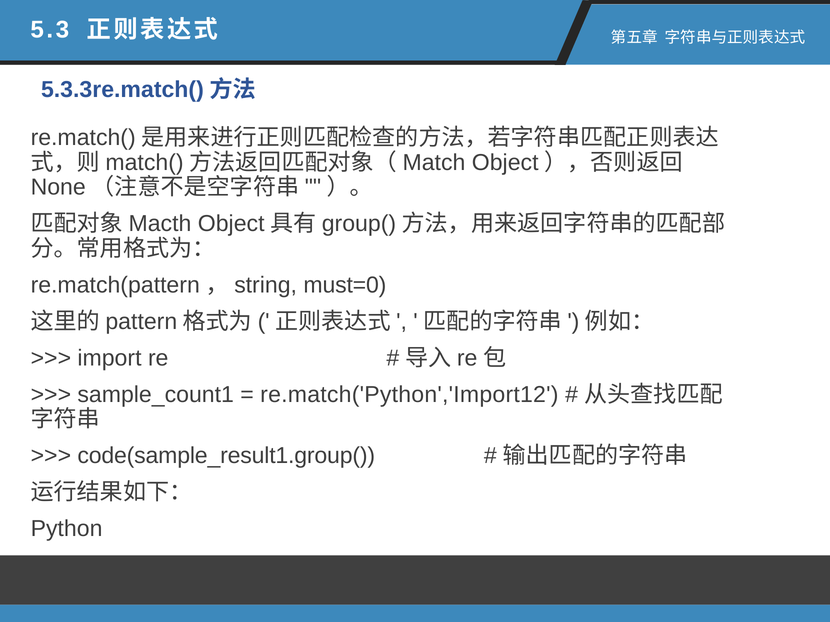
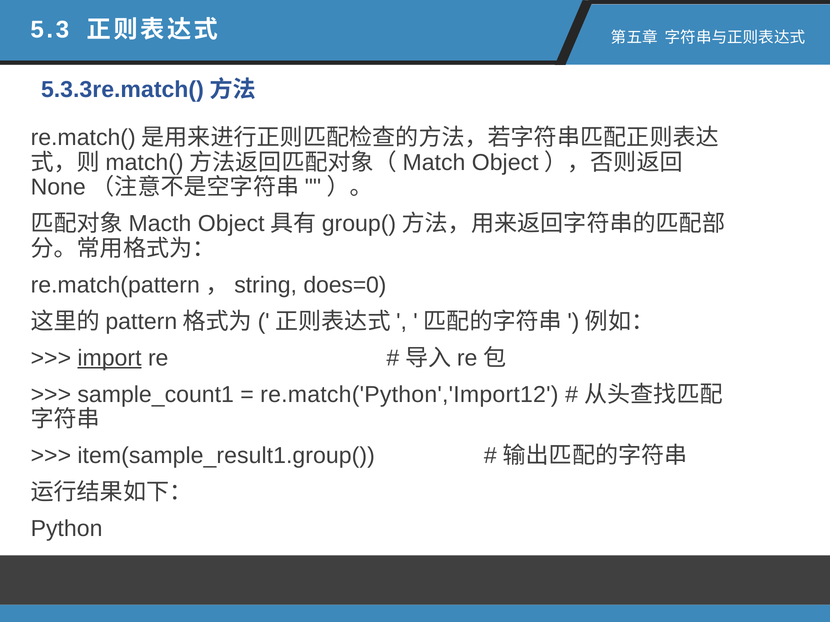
must=0: must=0 -> does=0 (345, 285)
import underline: none -> present (109, 358)
code(sample_result1.group(: code(sample_result1.group( -> item(sample_result1.group( (226, 456)
